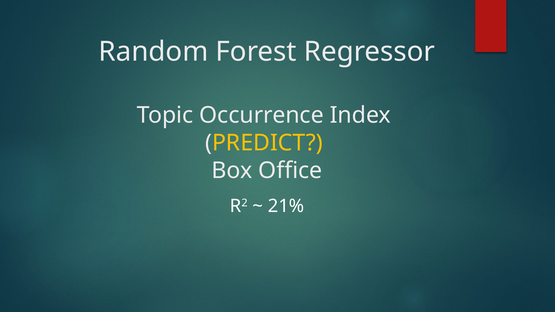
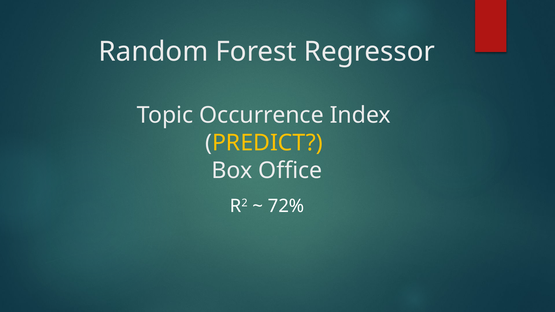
21%: 21% -> 72% (286, 206)
